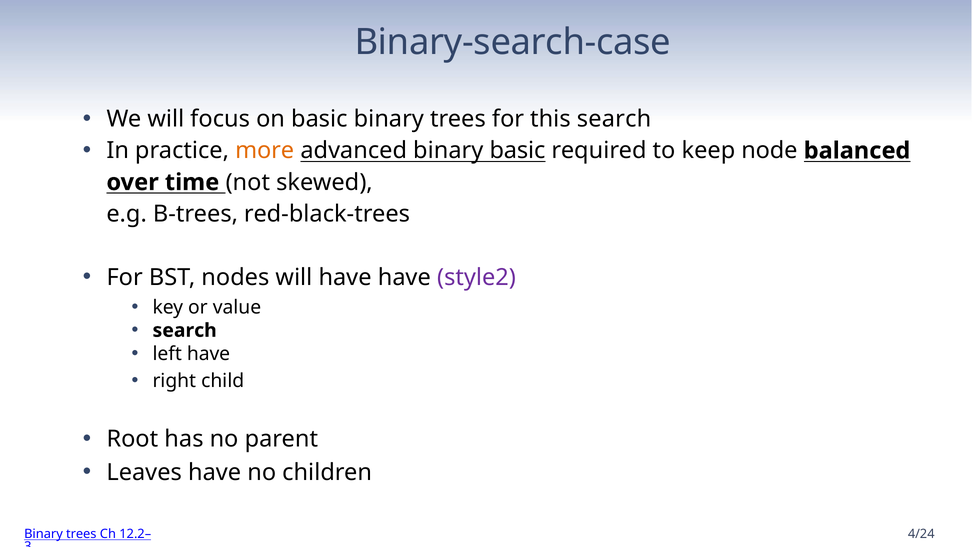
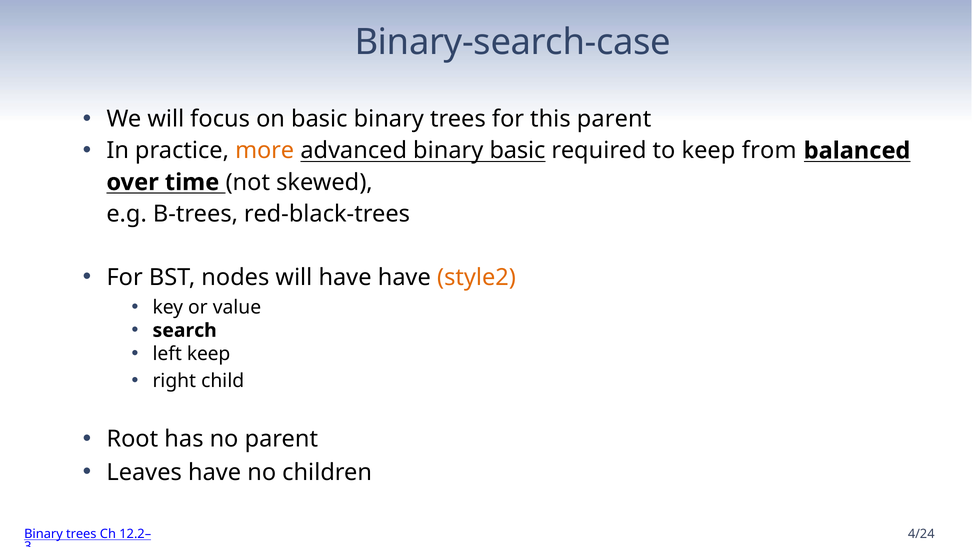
this search: search -> parent (614, 119)
node: node -> from (769, 151)
style2 colour: purple -> orange (476, 277)
left have: have -> keep (209, 354)
